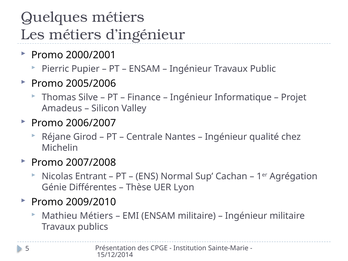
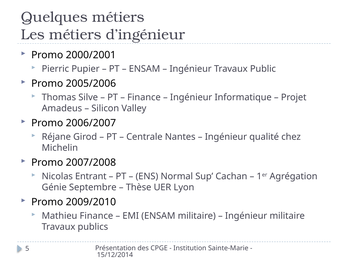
Différentes: Différentes -> Septembre (93, 187)
Mathieu Métiers: Métiers -> Finance (96, 216)
